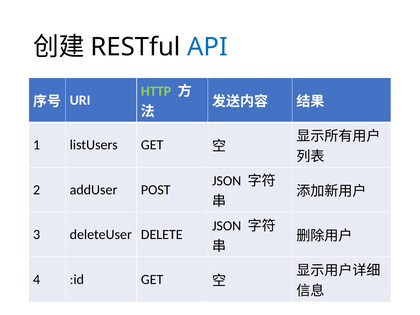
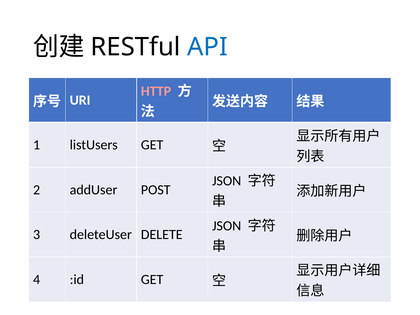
HTTP colour: light green -> pink (156, 91)
